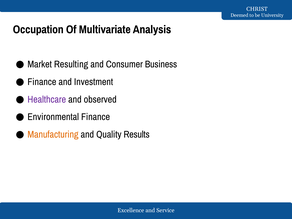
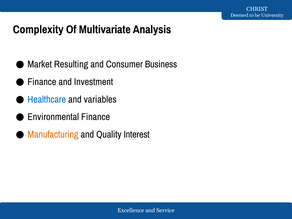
Occupation: Occupation -> Complexity (38, 29)
Healthcare colour: purple -> blue (47, 99)
observed: observed -> variables (100, 99)
Results: Results -> Interest (137, 134)
